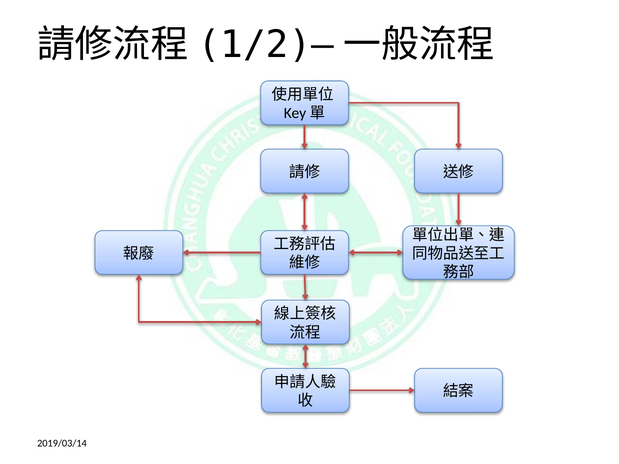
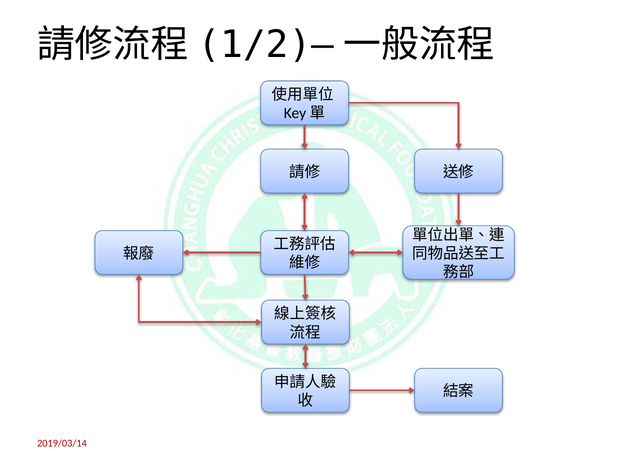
2019/03/14 colour: black -> red (62, 443)
